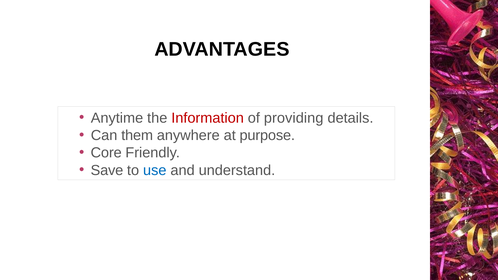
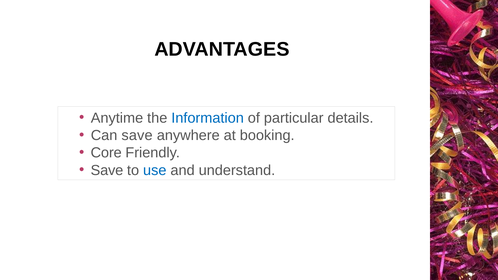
Information colour: red -> blue (208, 118)
providing: providing -> particular (294, 118)
Can them: them -> save (137, 135)
purpose: purpose -> booking (267, 135)
